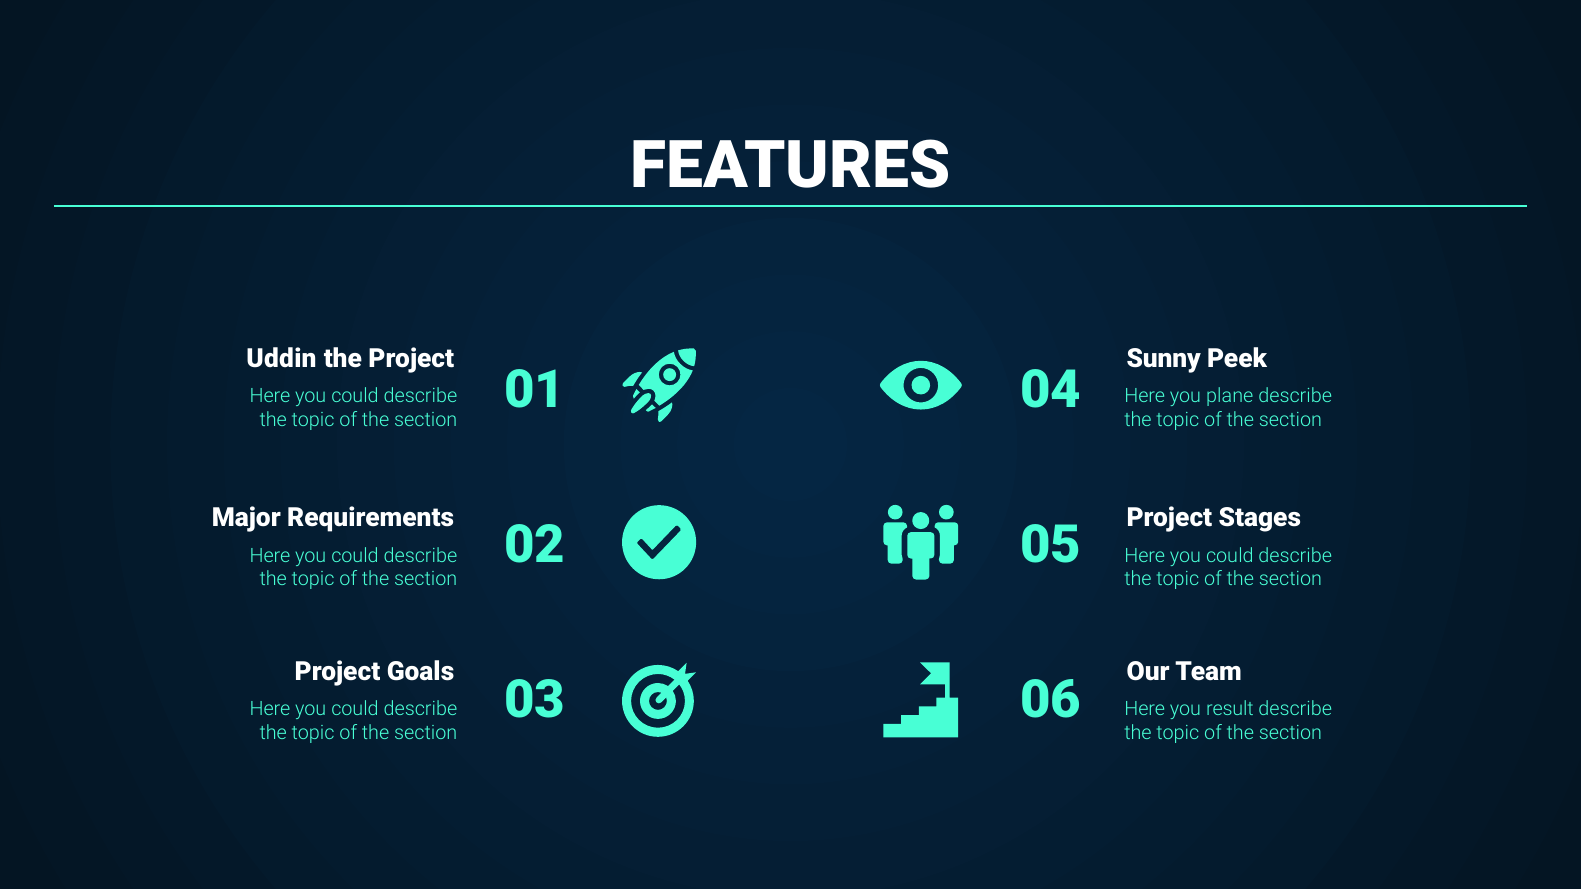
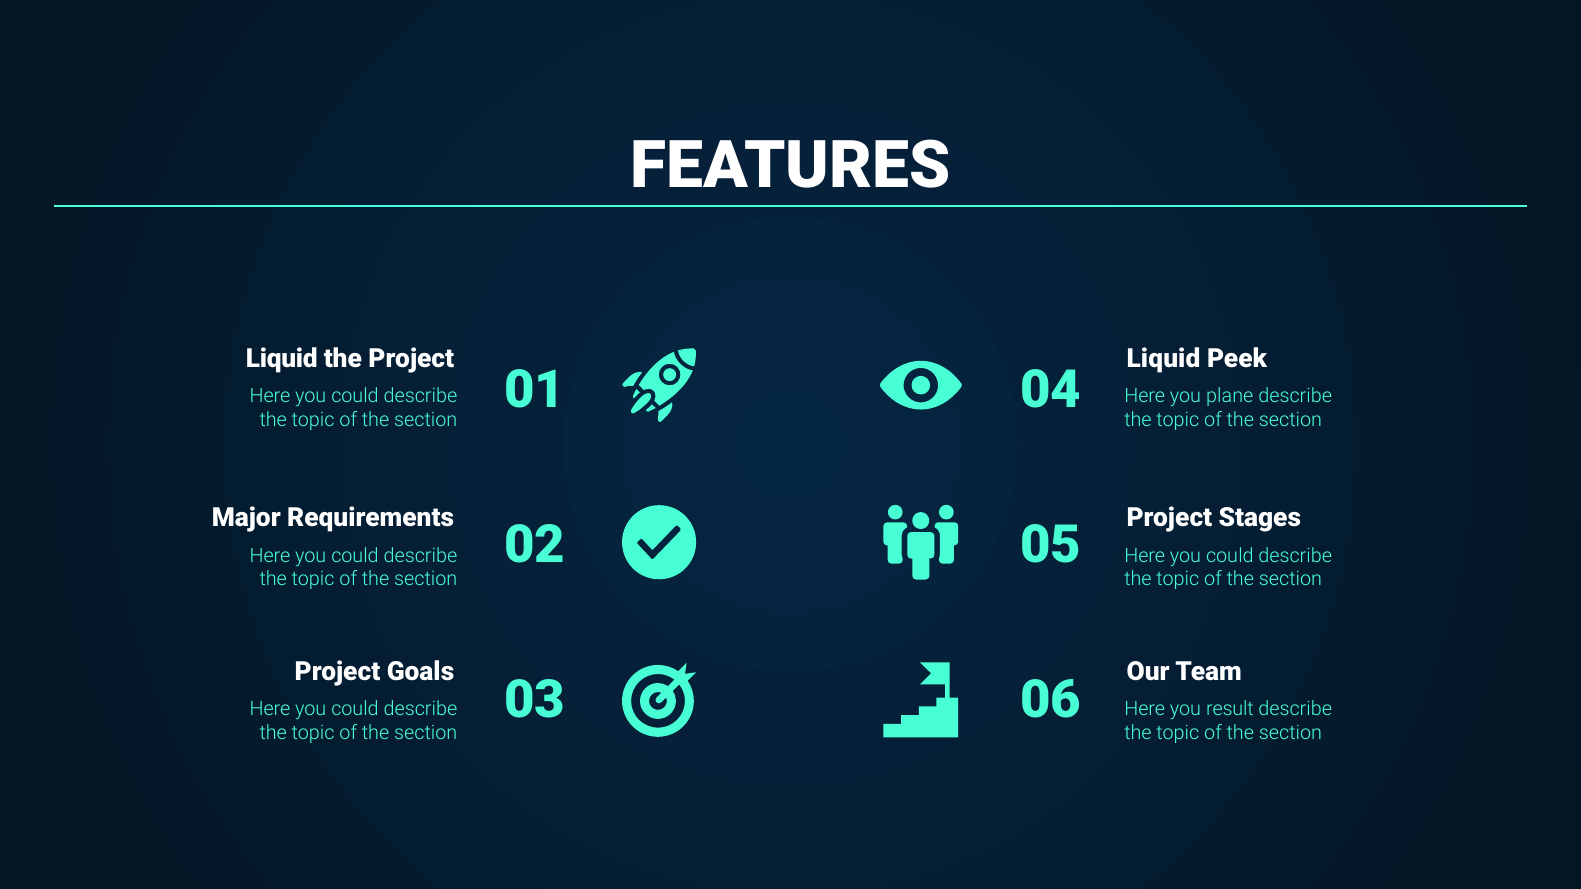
Uddin: Uddin -> Liquid (282, 359)
Sunny: Sunny -> Liquid (1163, 359)
